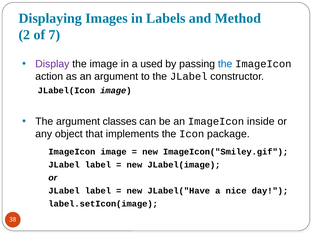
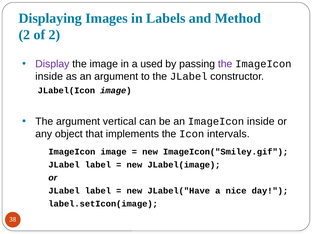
of 7: 7 -> 2 (54, 35)
the colour: blue -> purple (225, 64)
action: action -> inside (49, 76)
classes: classes -> vertical (120, 121)
package: package -> intervals (228, 134)
